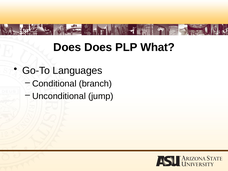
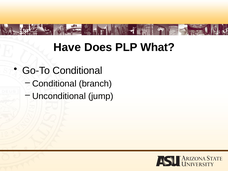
Does: Does -> Have (67, 47)
Go-To Languages: Languages -> Conditional (77, 71)
